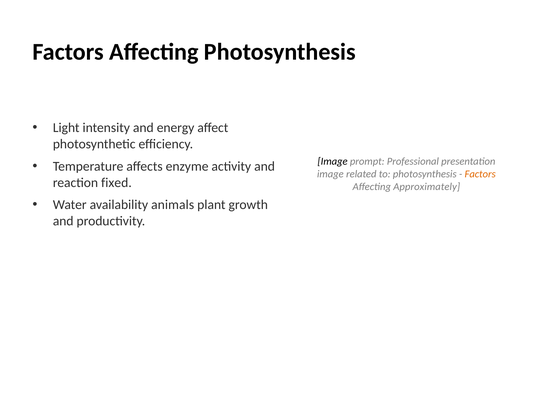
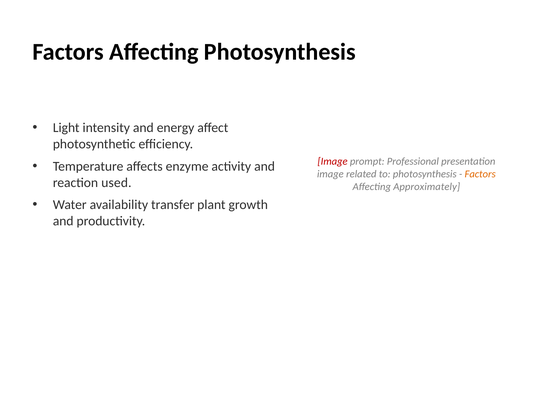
Image colour: black -> red (333, 161)
fixed: fixed -> used (116, 183)
animals: animals -> transfer (173, 205)
